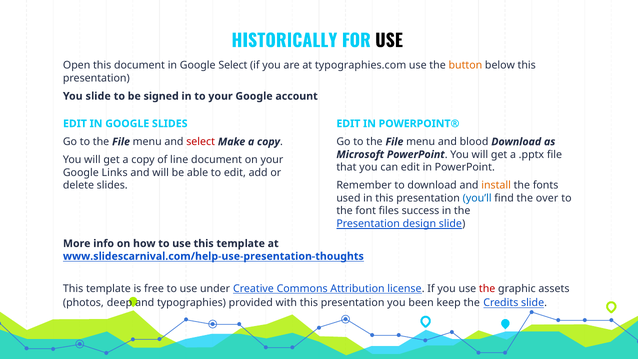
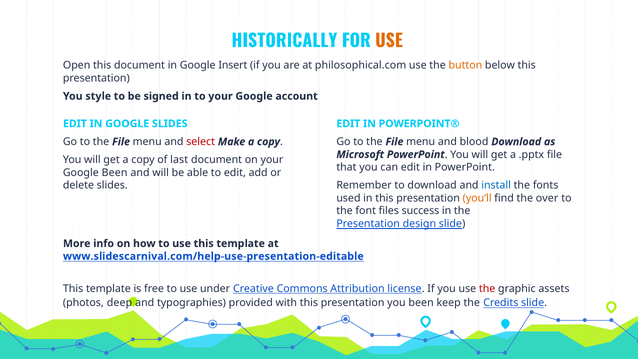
USE colour: black -> orange (389, 41)
Google Select: Select -> Insert (233, 65)
typographies.com: typographies.com -> philosophical.com (361, 65)
You slide: slide -> style (98, 96)
line: line -> last (179, 160)
Google Links: Links -> Been (115, 173)
install colour: orange -> blue (496, 185)
you’ll colour: blue -> orange (477, 198)
www.slidescarnival.com/help-use-presentation-thoughts: www.slidescarnival.com/help-use-presentation-thoughts -> www.slidescarnival.com/help-use-presentation-editable (213, 256)
